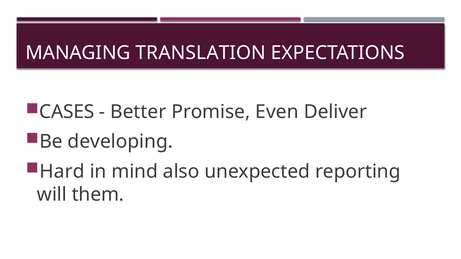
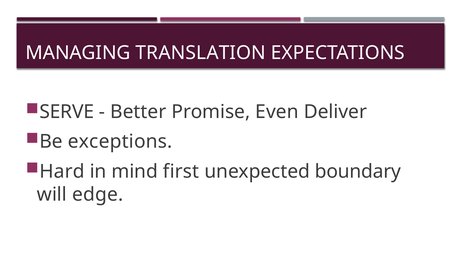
CASES: CASES -> SERVE (67, 112)
developing: developing -> exceptions (120, 142)
also: also -> first (181, 172)
reporting: reporting -> boundary (358, 172)
them: them -> edge (98, 195)
